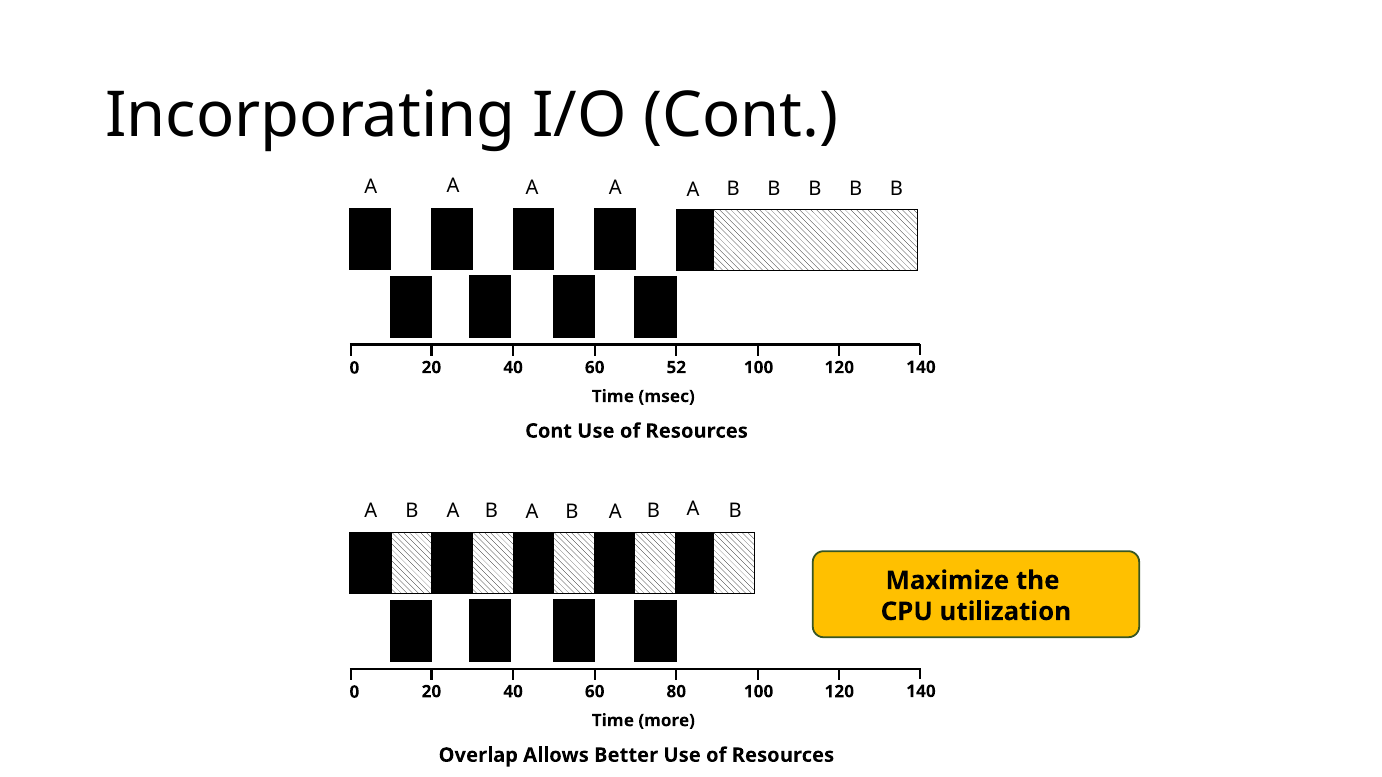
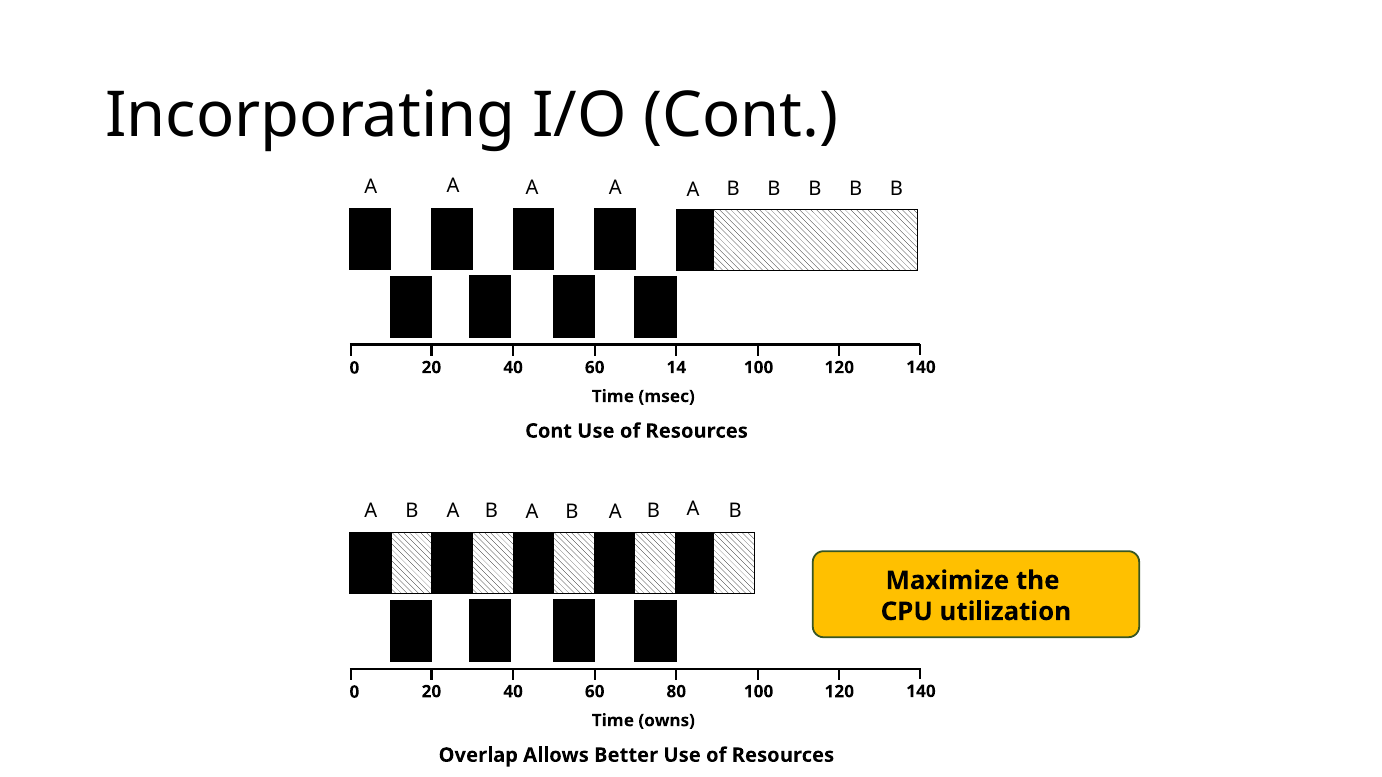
52: 52 -> 14 (676, 368)
more: more -> owns (667, 721)
